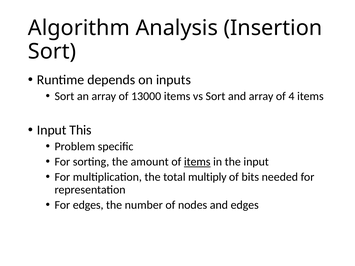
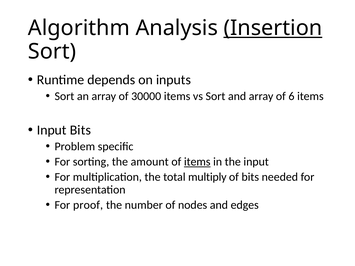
Insertion underline: none -> present (273, 28)
13000: 13000 -> 30000 (146, 96)
4: 4 -> 6 (291, 96)
Input This: This -> Bits (80, 130)
For edges: edges -> proof (88, 205)
